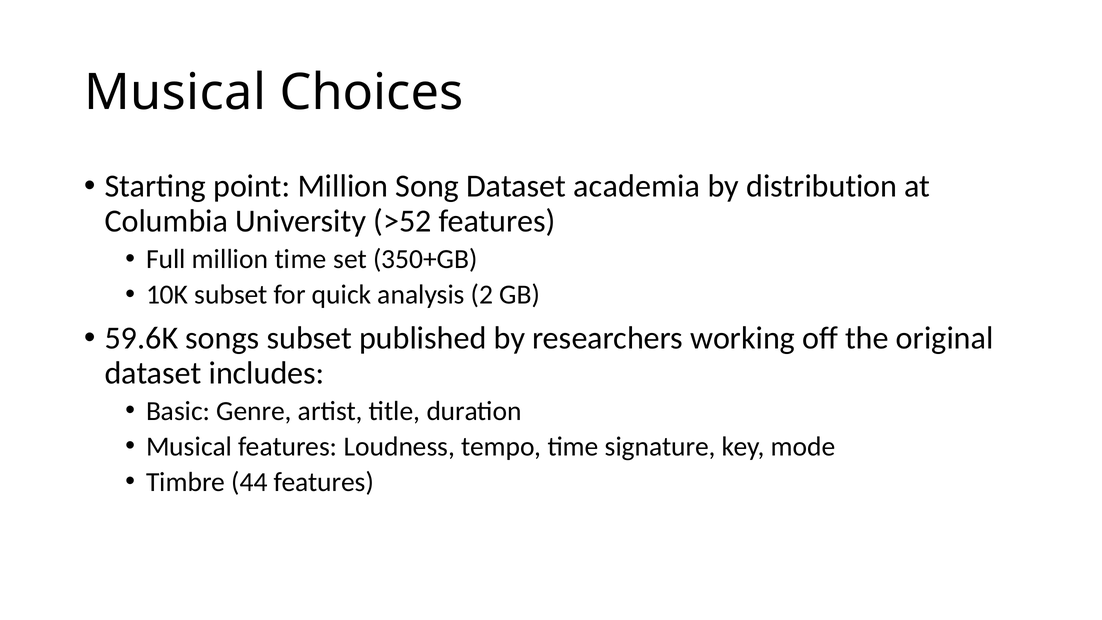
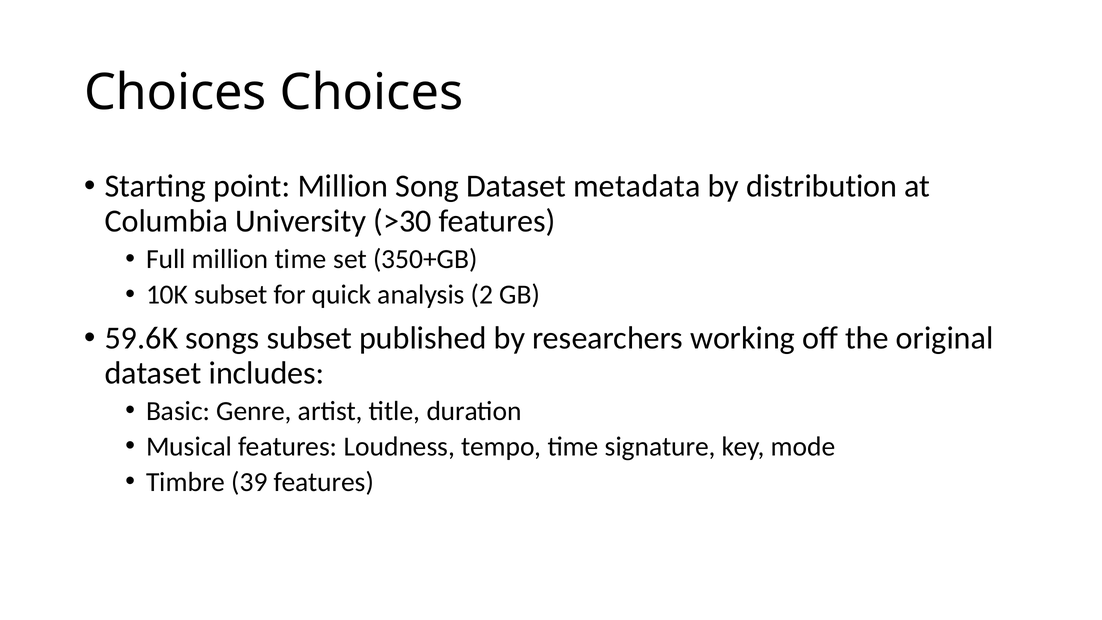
Musical: Musical -> Choices (175, 93)
academia: academia -> metadata (637, 186)
>52: >52 -> >30 (402, 221)
44: 44 -> 39 (249, 482)
